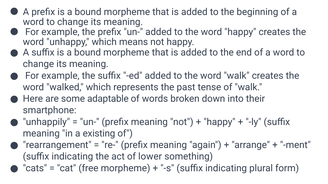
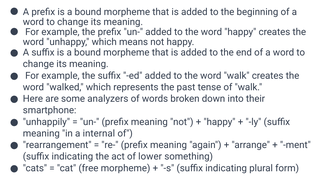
adaptable: adaptable -> analyzers (108, 99)
existing: existing -> internal (99, 134)
